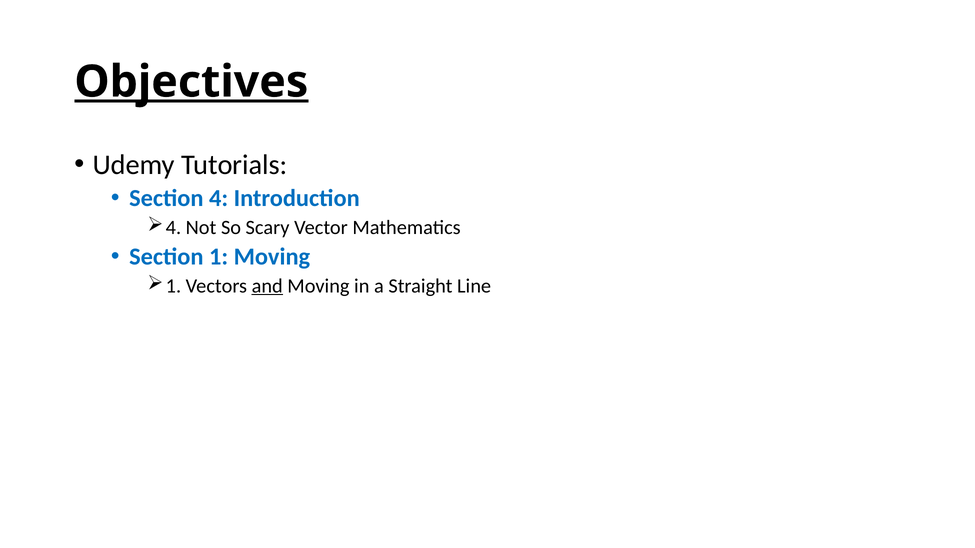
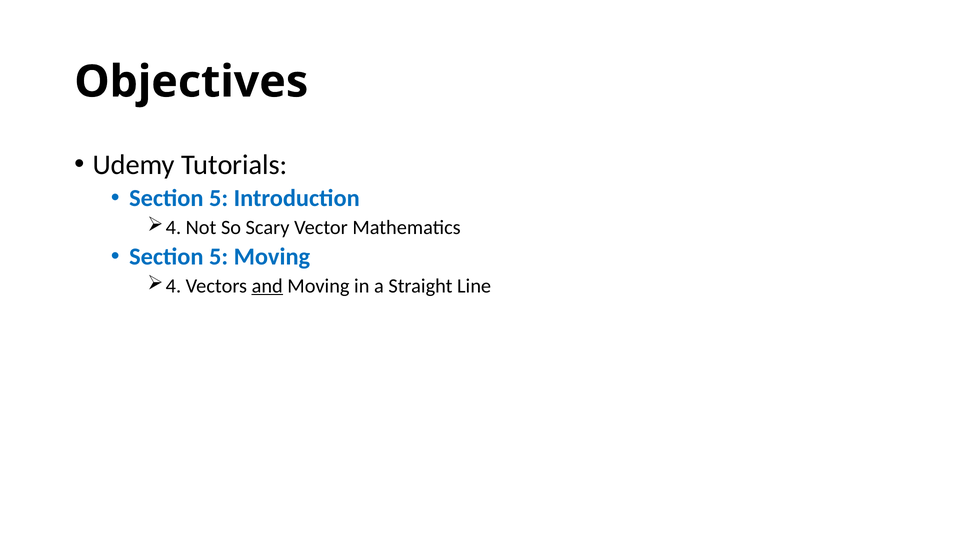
Objectives underline: present -> none (191, 82)
4: 4 -> 5 (219, 198)
1: 1 -> 5 (219, 257)
1: 1 -> 4 (173, 286)
